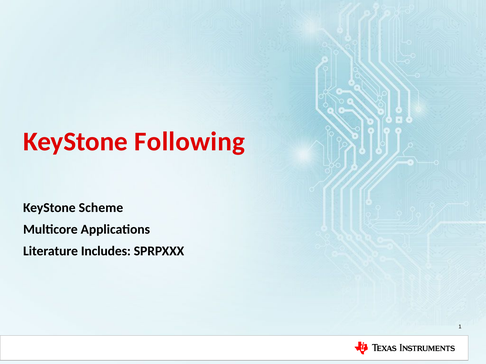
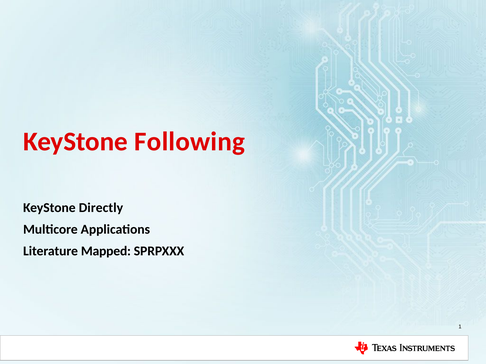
Scheme: Scheme -> Directly (101, 208)
Includes: Includes -> Mapped (106, 251)
